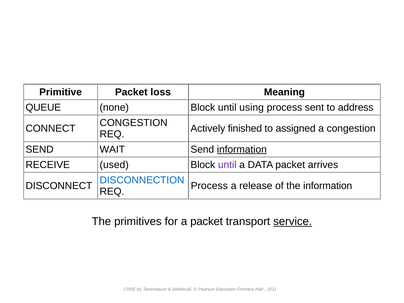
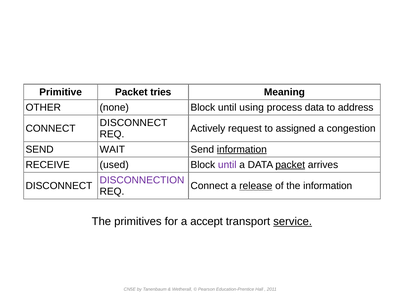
loss: loss -> tries (161, 92)
QUEUE: QUEUE -> OTHER (43, 107)
process sent: sent -> data (314, 107)
CONGESTION: CONGESTION -> DISCONNECT (134, 123)
finished: finished -> request (245, 128)
packet underline: none -> present (290, 165)
DISCONNECTION colour: blue -> purple (142, 180)
Process: Process -> Connect (209, 186)
release underline: none -> present (256, 186)
a packet: packet -> accept (207, 222)
